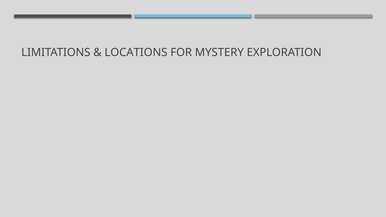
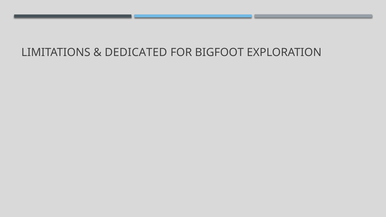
LOCATIONS: LOCATIONS -> DEDICATED (136, 52)
MYSTERY: MYSTERY -> BIGFOOT (219, 52)
